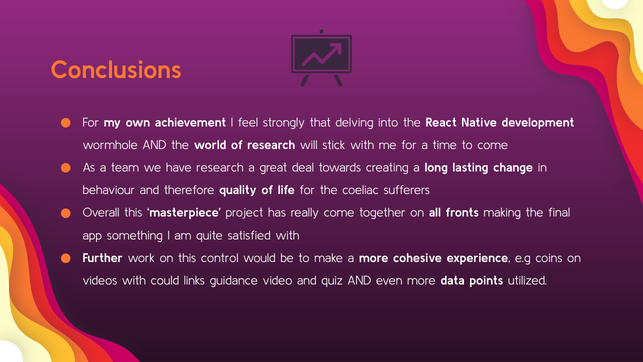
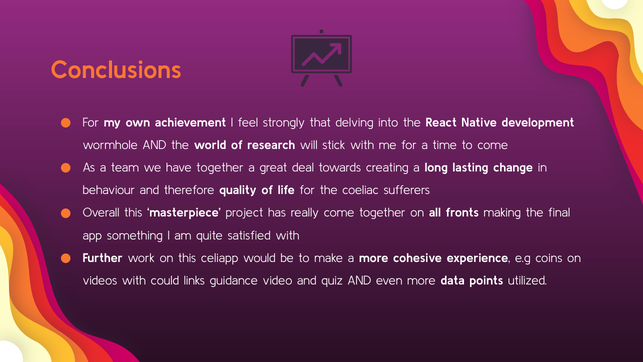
have research: research -> together (220, 168)
control: control -> celiapp (220, 258)
